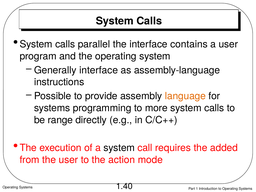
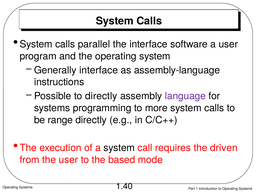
contains: contains -> software (189, 44)
to provide: provide -> directly (101, 96)
language colour: orange -> purple (185, 96)
added: added -> driven (224, 148)
action: action -> based (122, 160)
